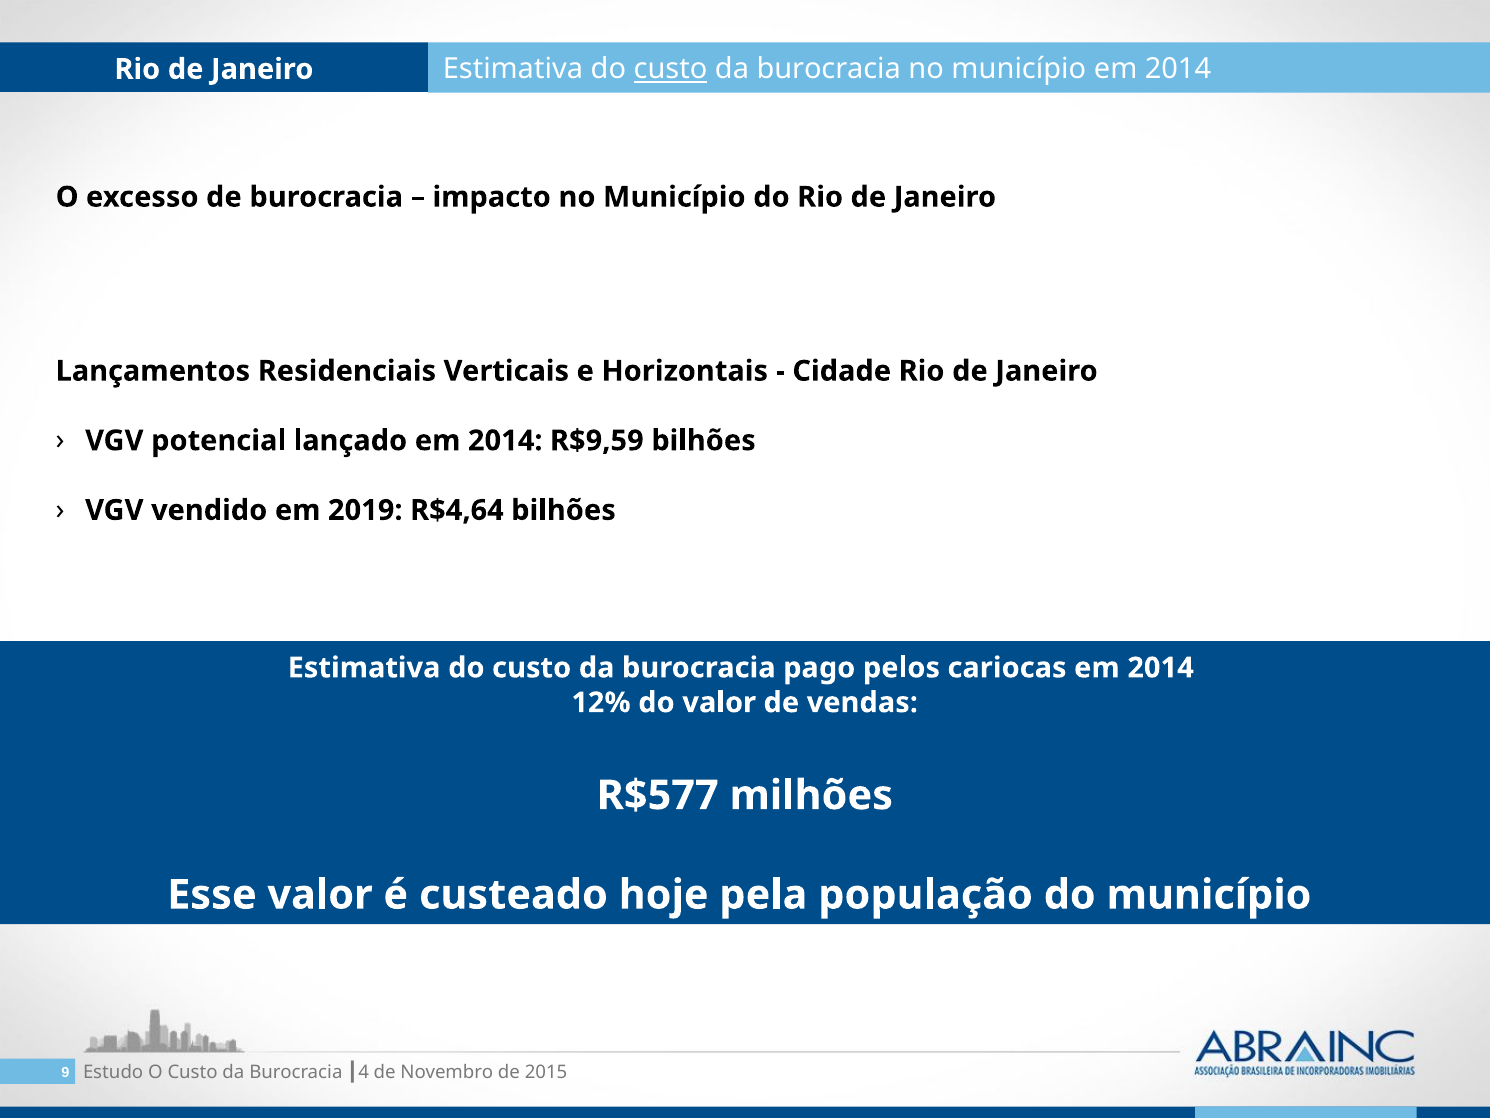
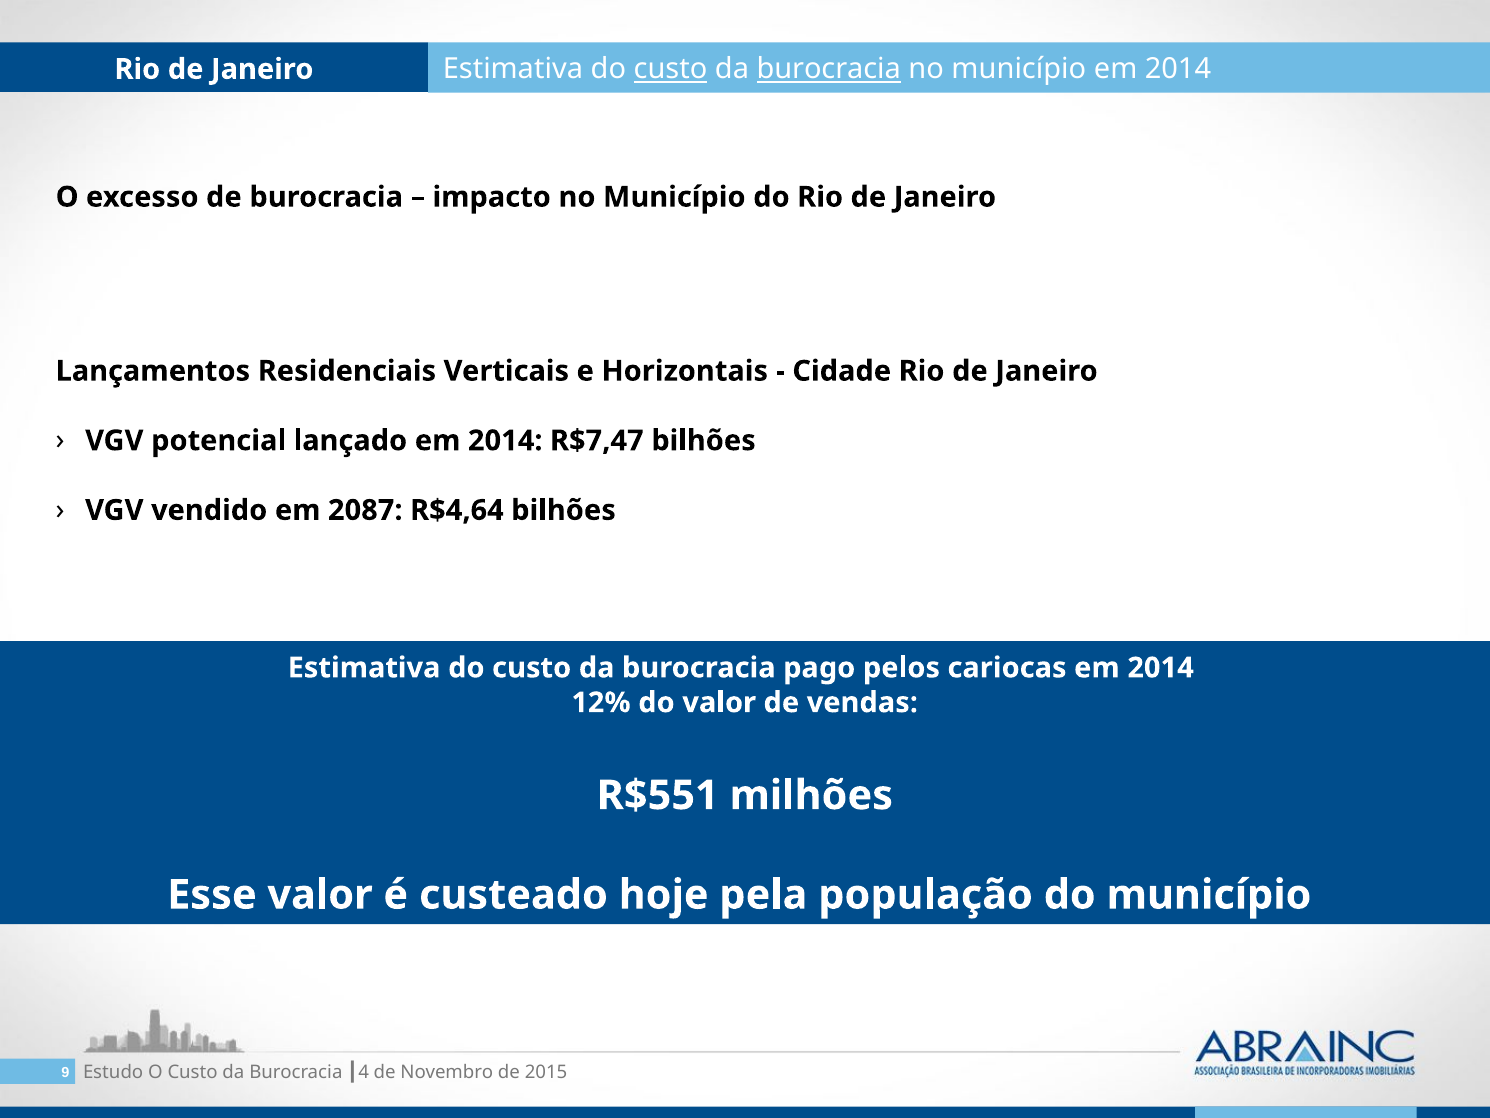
burocracia underline: none -> present (829, 69)
R$9,59: R$9,59 -> R$7,47 (597, 440)
2019: 2019 -> 2087 (365, 510)
R$577: R$577 -> R$551 (658, 795)
